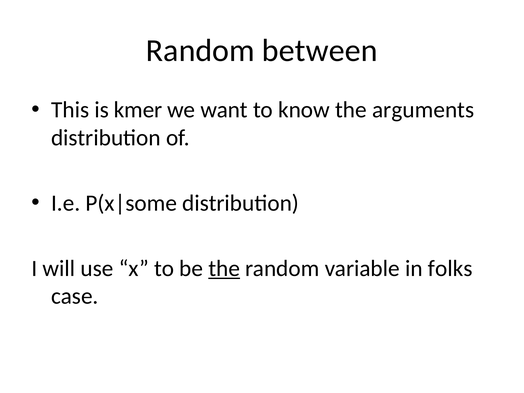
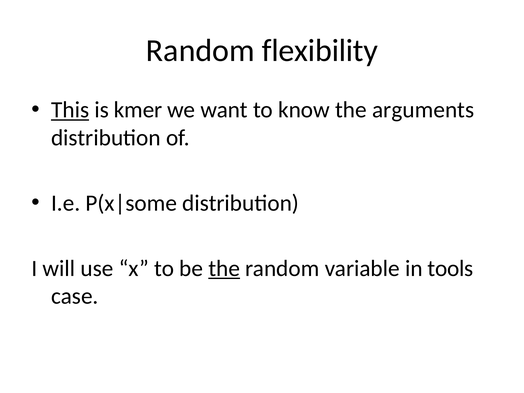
between: between -> flexibility (320, 51)
This underline: none -> present (70, 110)
folks: folks -> tools (450, 268)
